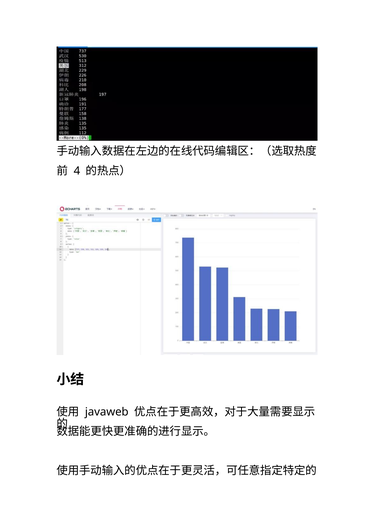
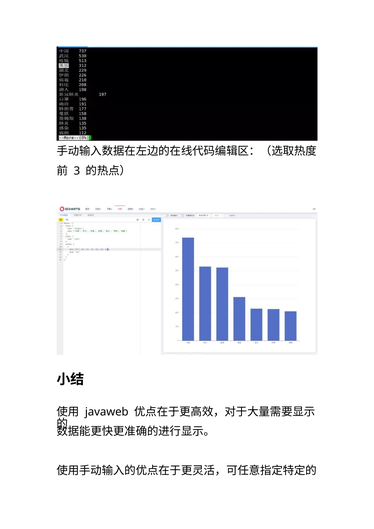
4: 4 -> 3 (77, 171)
